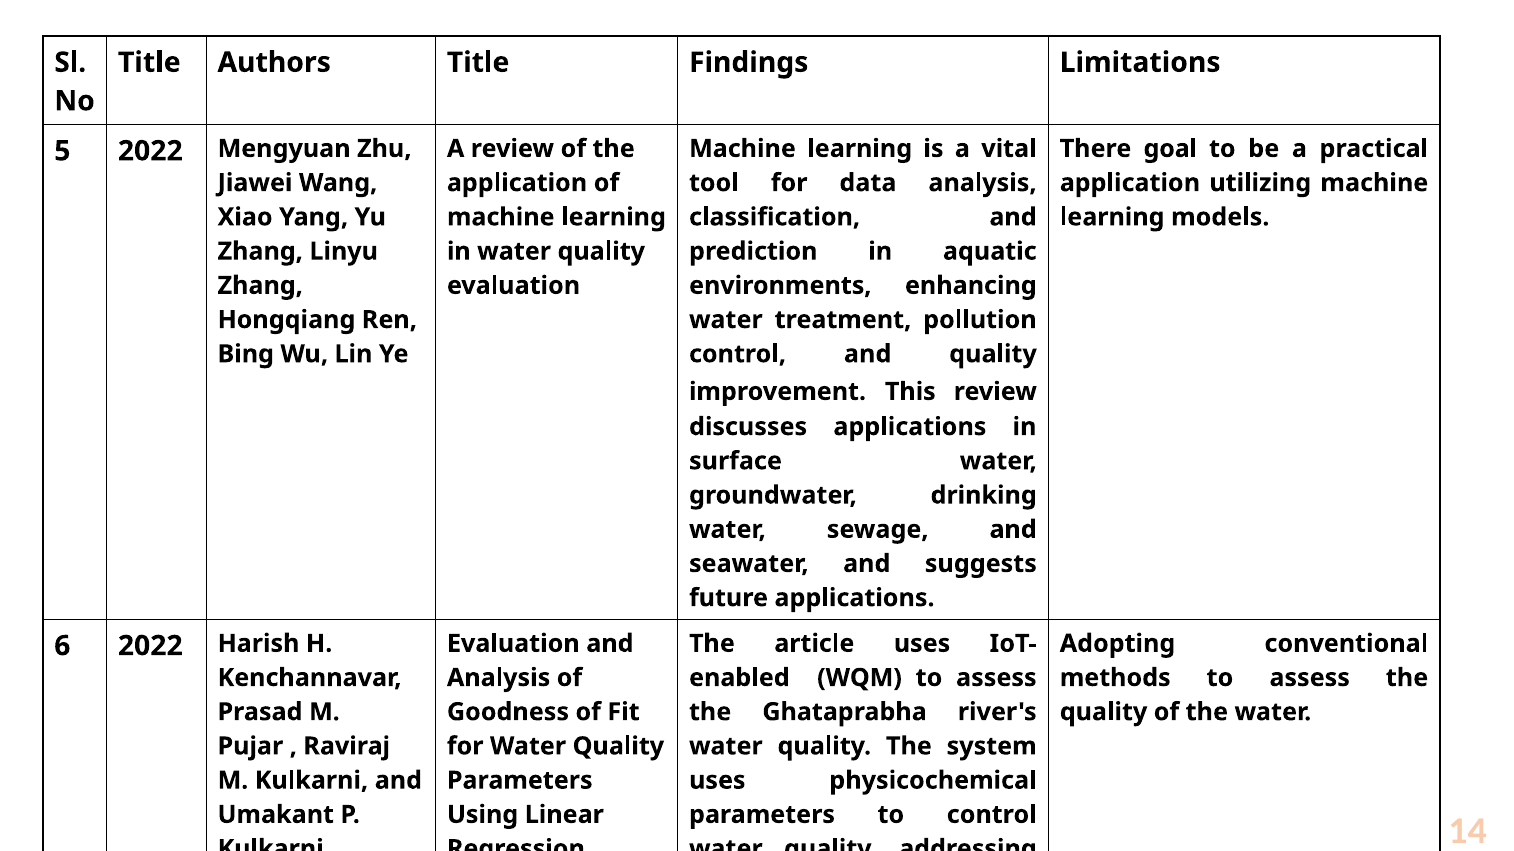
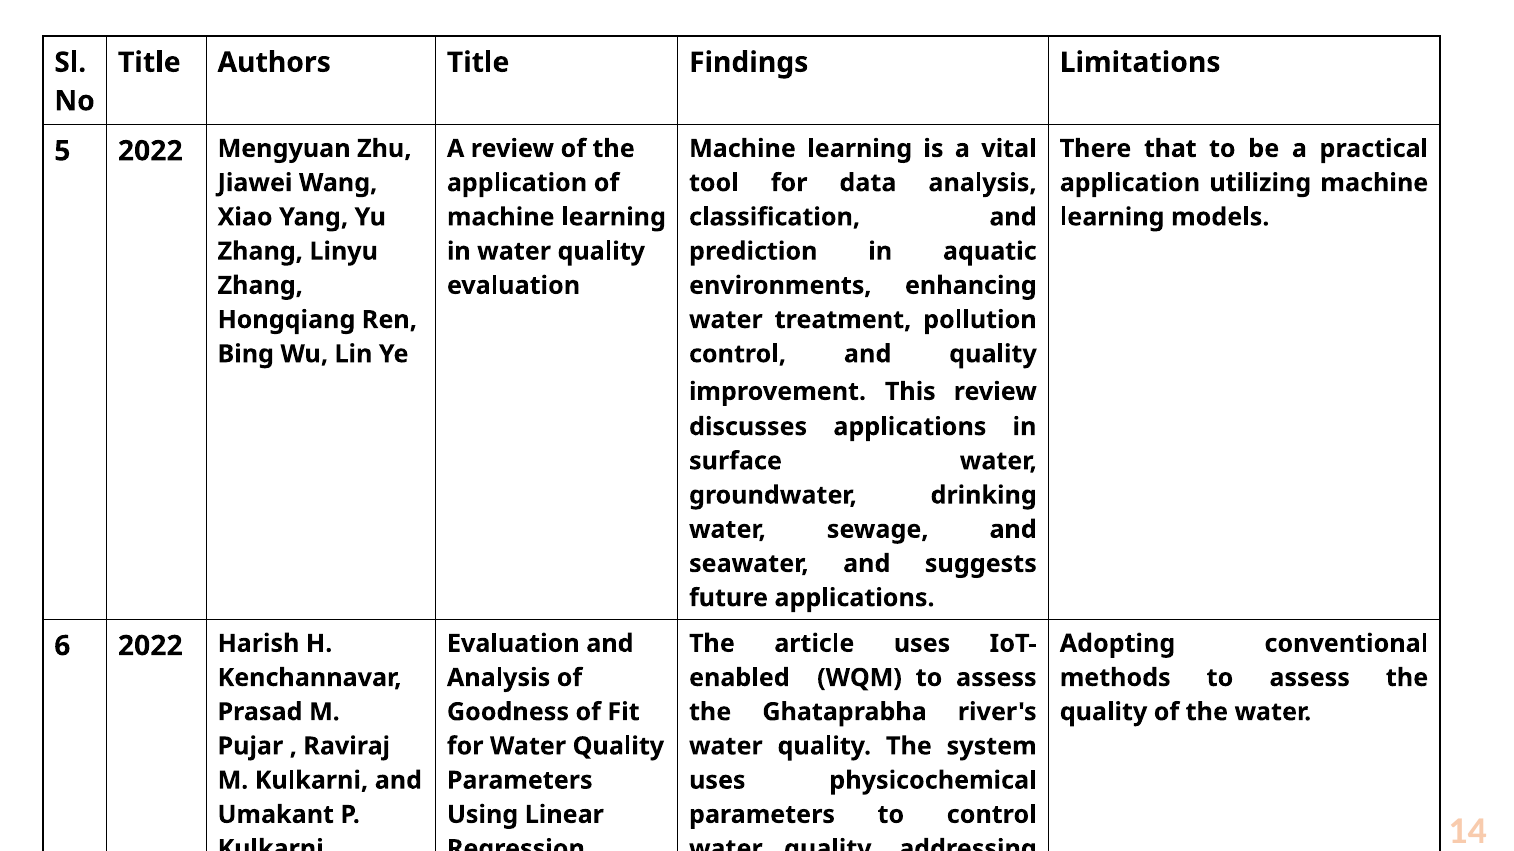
goal: goal -> that (1170, 149)
